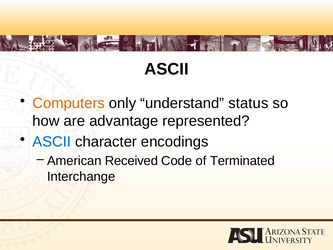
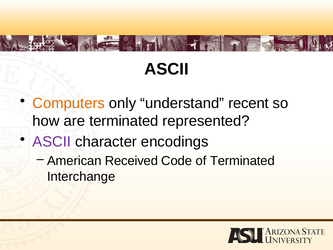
status: status -> recent (249, 103)
are advantage: advantage -> terminated (124, 121)
ASCII colour: blue -> purple (52, 142)
